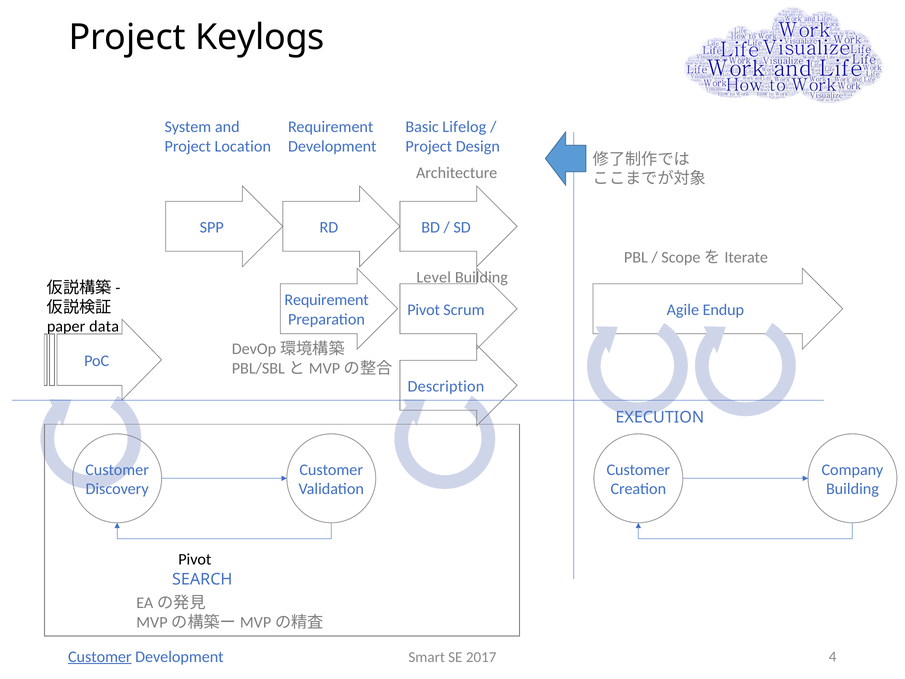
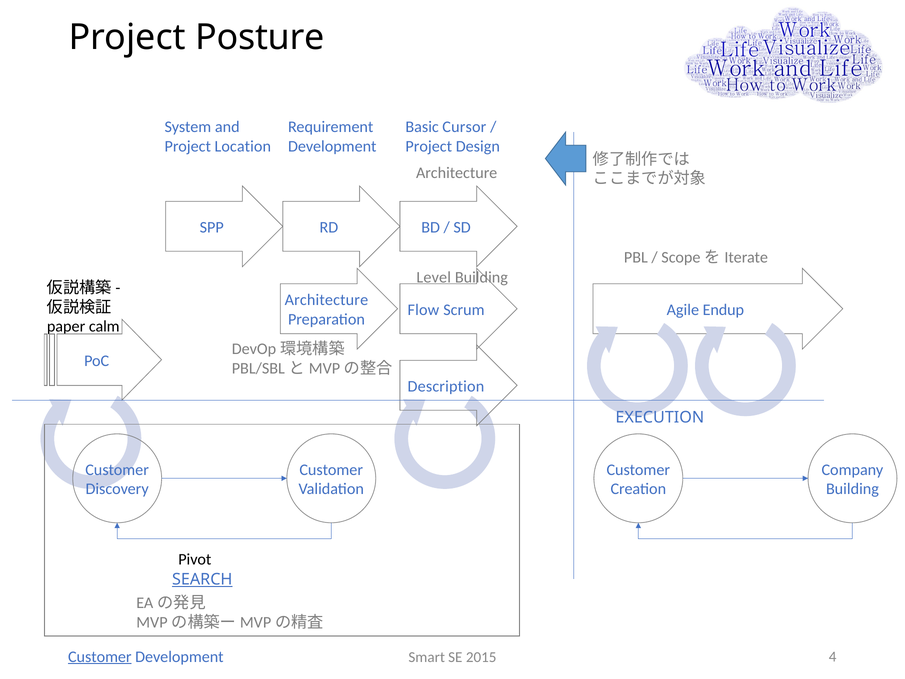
Keylogs: Keylogs -> Posture (260, 38)
Lifelog: Lifelog -> Cursor (464, 127)
Requirement: Requirement -> Architecture (326, 300)
Pivot: Pivot -> Flow (423, 310)
data: data -> calm (104, 327)
SEARCH underline: none -> present (202, 579)
2017: 2017 -> 2015 (481, 657)
